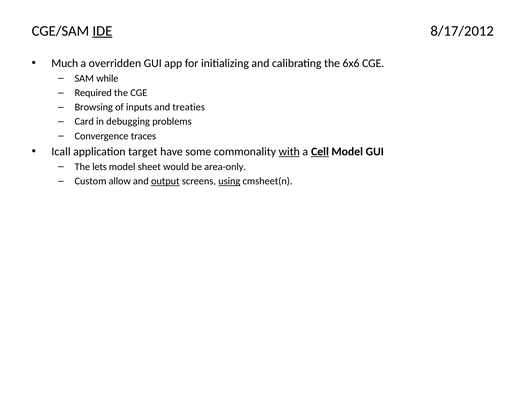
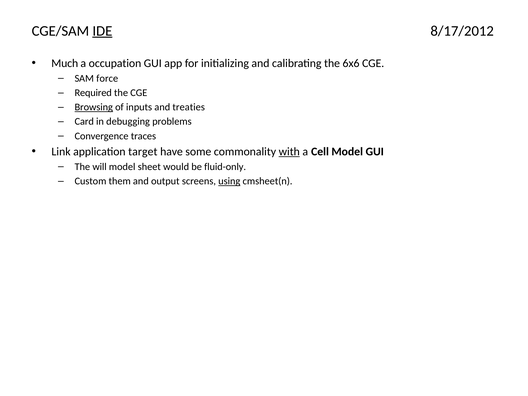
overridden: overridden -> occupation (115, 63)
while: while -> force (107, 78)
Browsing underline: none -> present (94, 107)
Icall: Icall -> Link (61, 152)
Cell underline: present -> none (320, 152)
lets: lets -> will (100, 167)
area-only: area-only -> fluid-only (225, 167)
allow: allow -> them (120, 181)
output underline: present -> none (165, 181)
